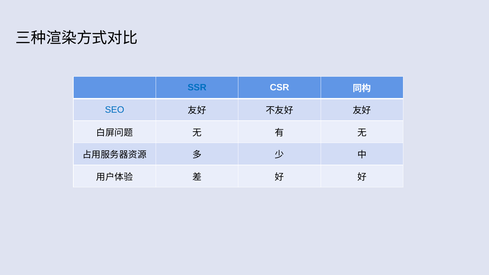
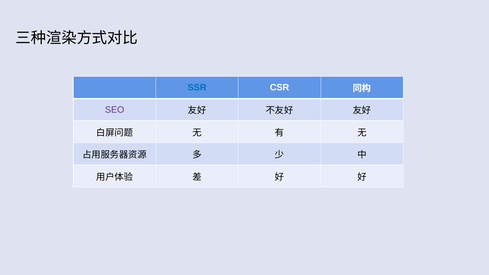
SEO colour: blue -> purple (115, 110)
